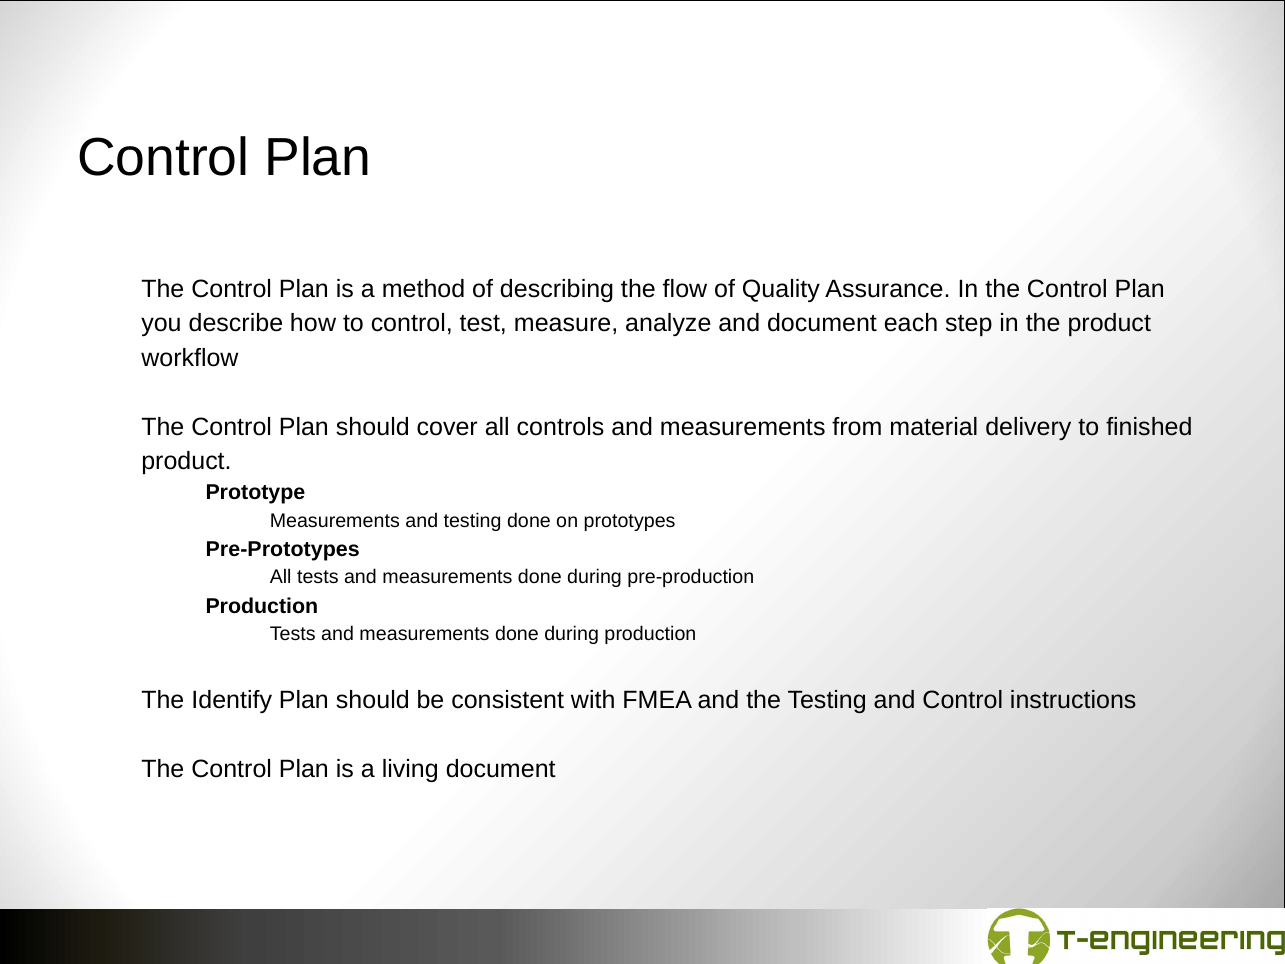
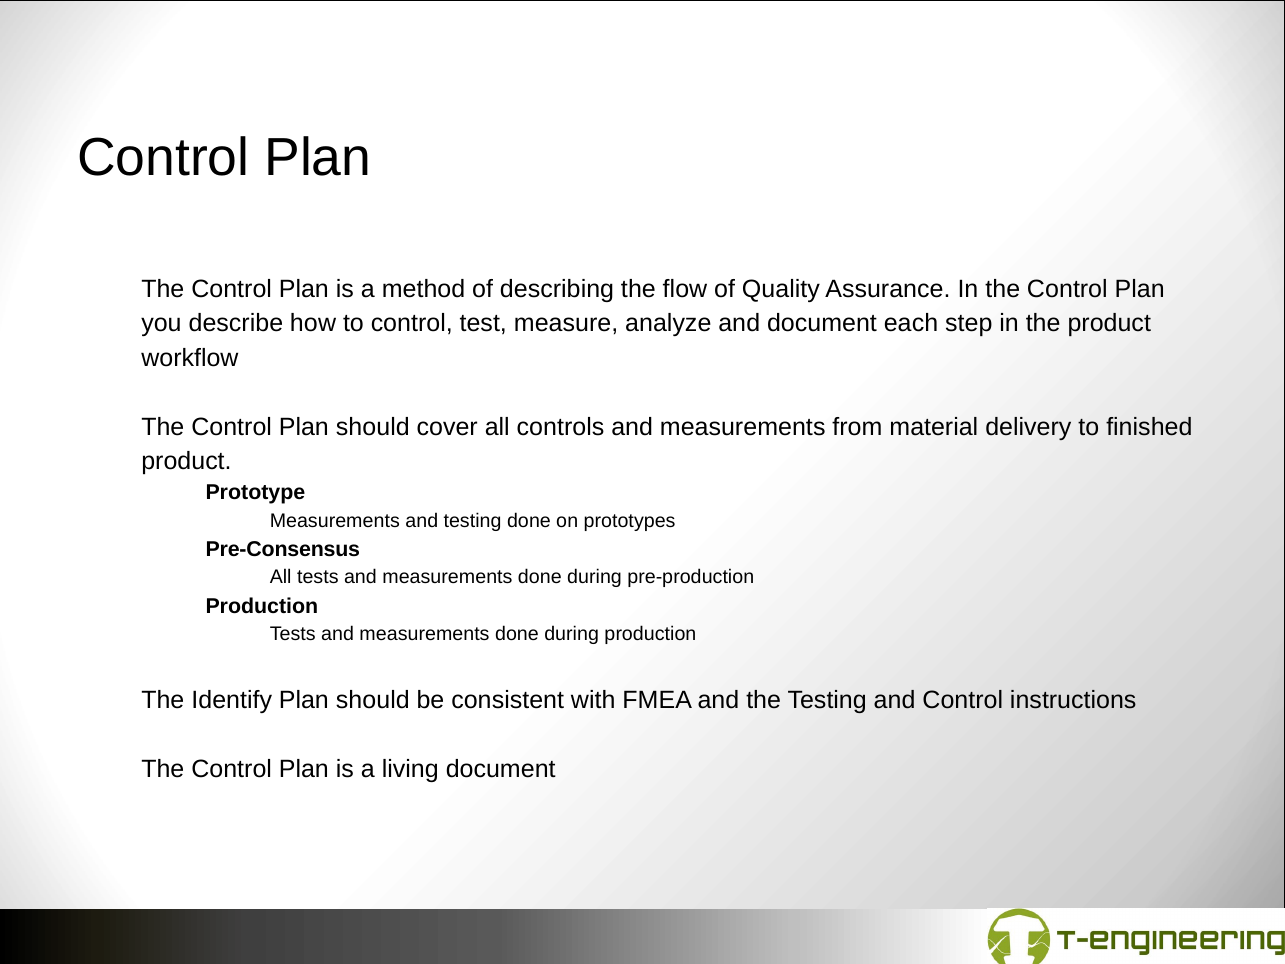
Pre-Prototypes: Pre-Prototypes -> Pre-Consensus (283, 549)
